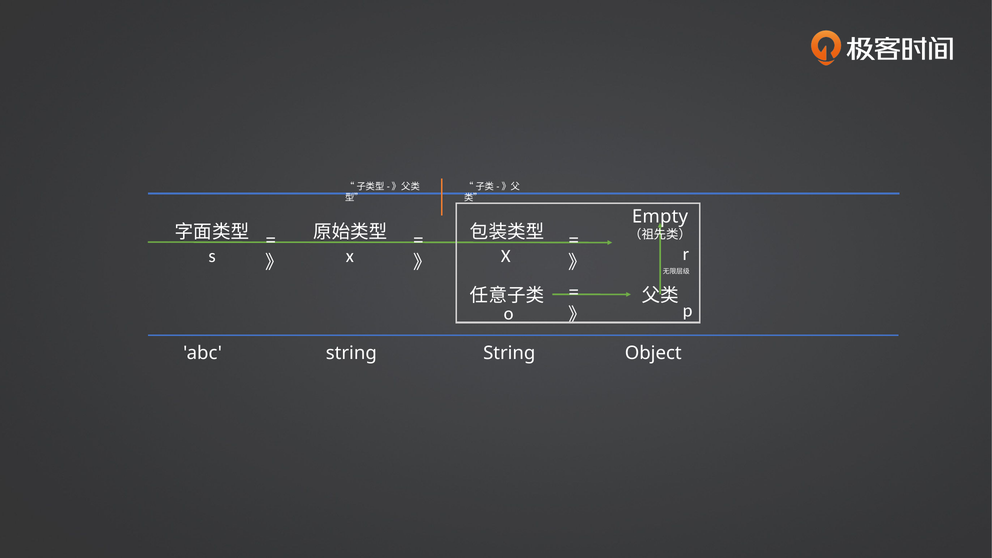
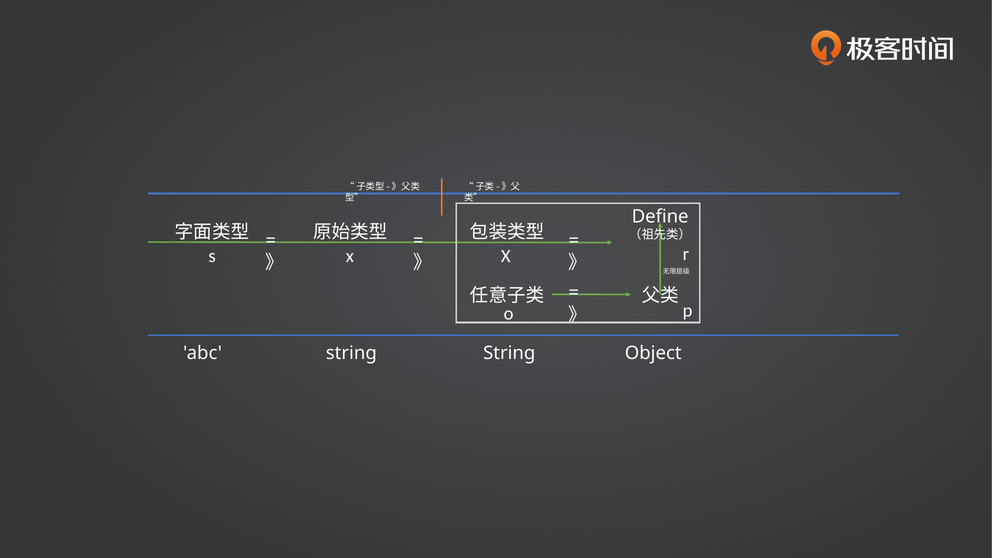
Empty: Empty -> Define (660, 217)
